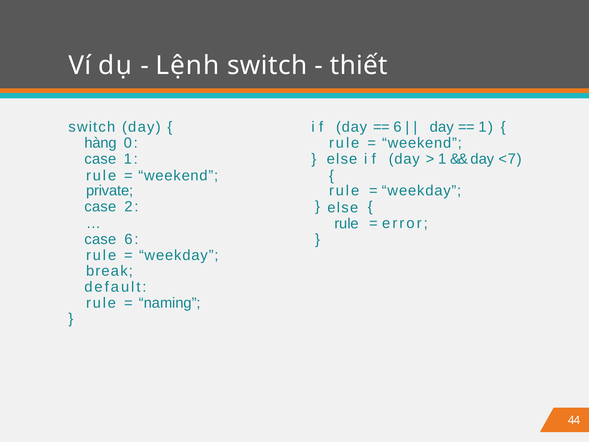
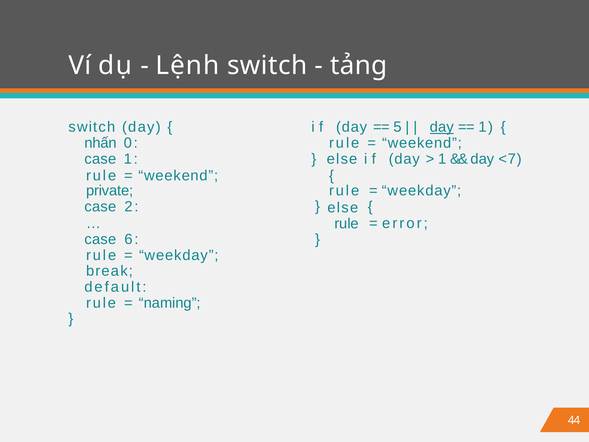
thiết: thiết -> tảng (359, 65)
6: 6 -> 5 (397, 127)
day underline: none -> present (442, 127)
hàng: hàng -> nhấn (101, 143)
